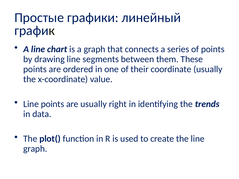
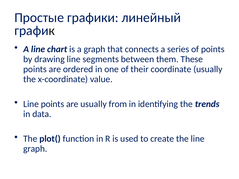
right: right -> from (118, 104)
